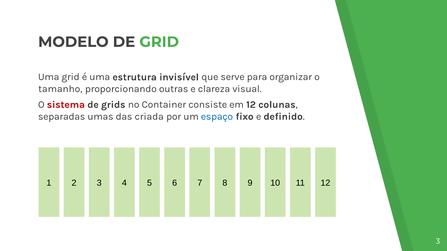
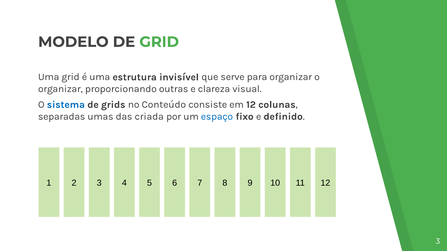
tamanho: tamanho -> organizar (60, 89)
sistema colour: red -> blue (66, 105)
Container: Container -> Conteúdo (164, 105)
